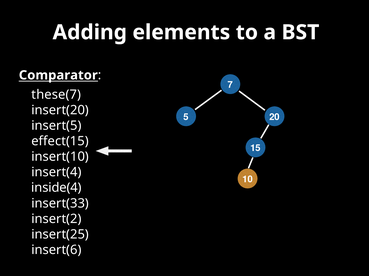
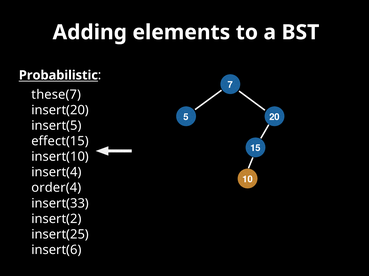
Comparator: Comparator -> Probabilistic (58, 75)
inside(4: inside(4 -> order(4 (56, 188)
